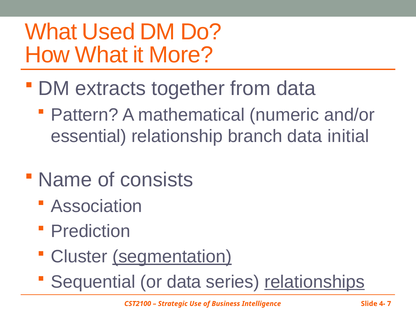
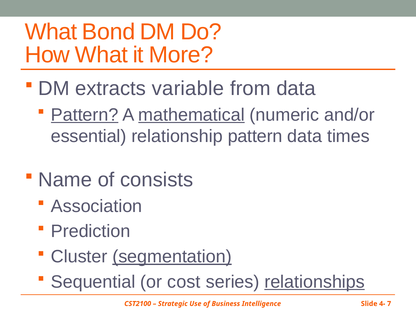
Used: Used -> Bond (109, 32)
together: together -> variable (188, 88)
Pattern underline: none -> present (85, 115)
mathematical underline: none -> present (192, 115)
relationship branch: branch -> pattern (255, 136)
initial: initial -> times (348, 136)
or data: data -> cost (184, 282)
